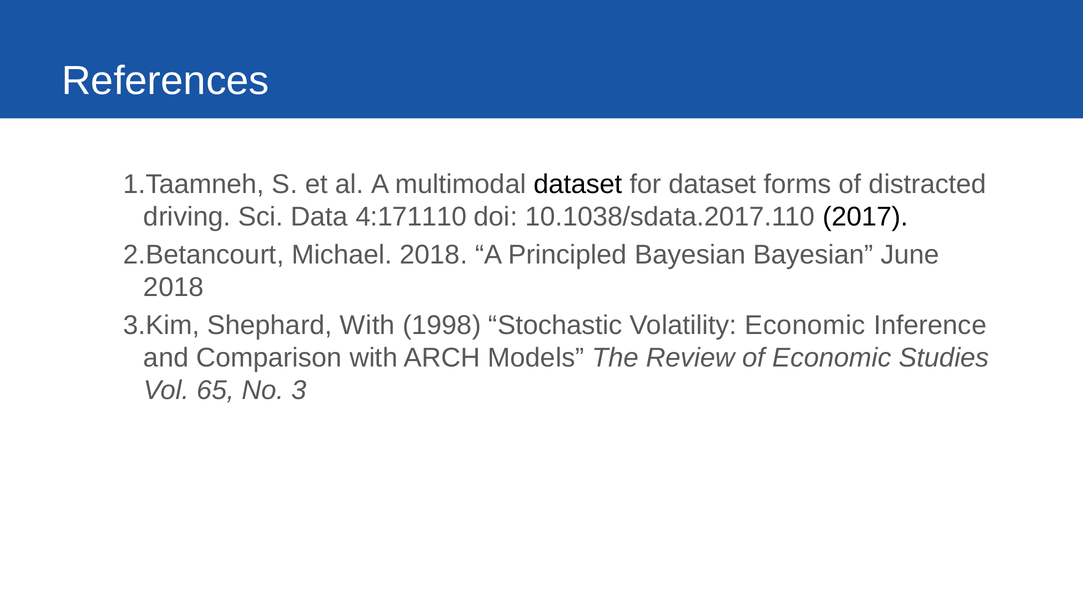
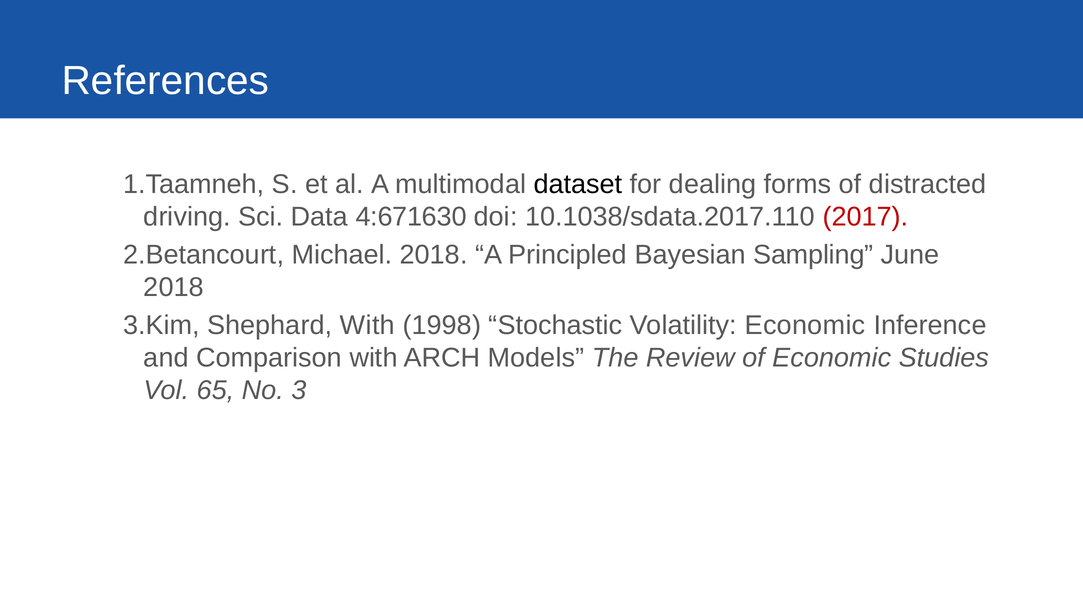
for dataset: dataset -> dealing (713, 184)
4:171110: 4:171110 -> 4:671630 (411, 217)
2017 colour: black -> red (865, 217)
Bayesian Bayesian: Bayesian -> Sampling (813, 255)
